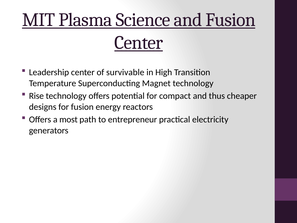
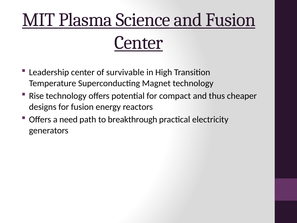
most: most -> need (68, 119)
entrepreneur: entrepreneur -> breakthrough (133, 119)
